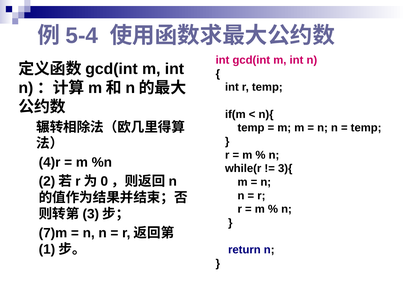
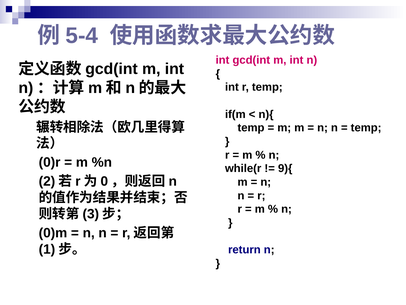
4)r: 4)r -> 0)r (50, 162)
3){: 3){ -> 9){ (285, 168)
7)m: 7)m -> 0)m (53, 233)
